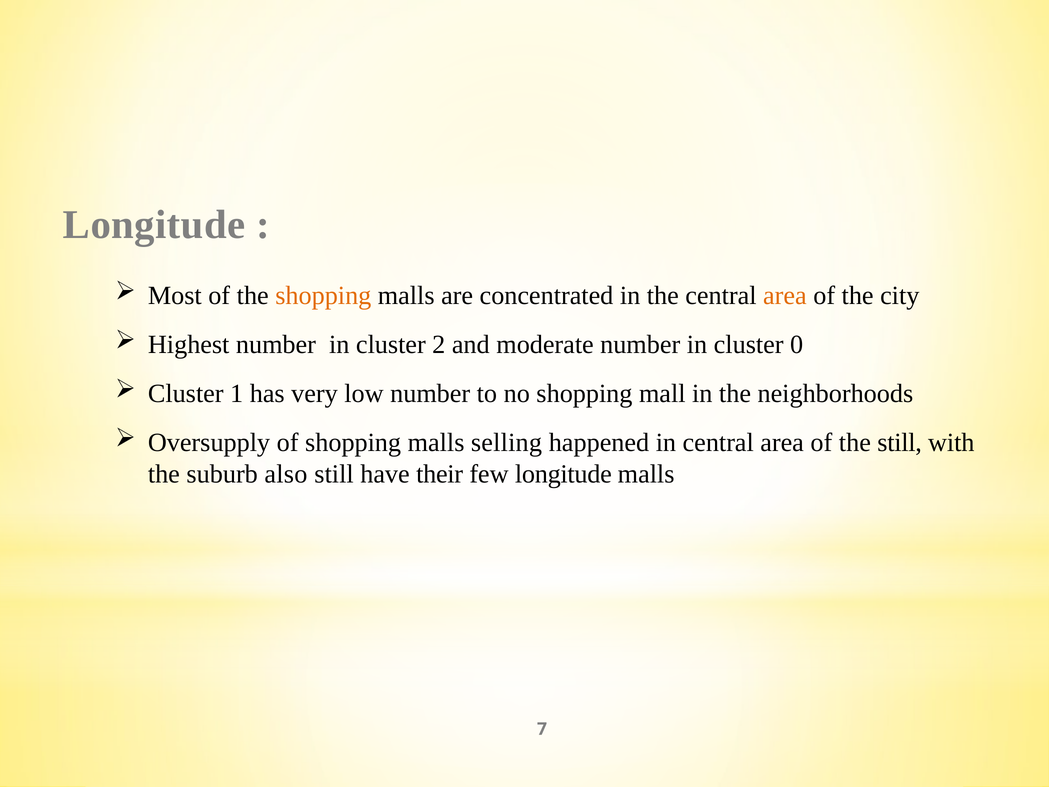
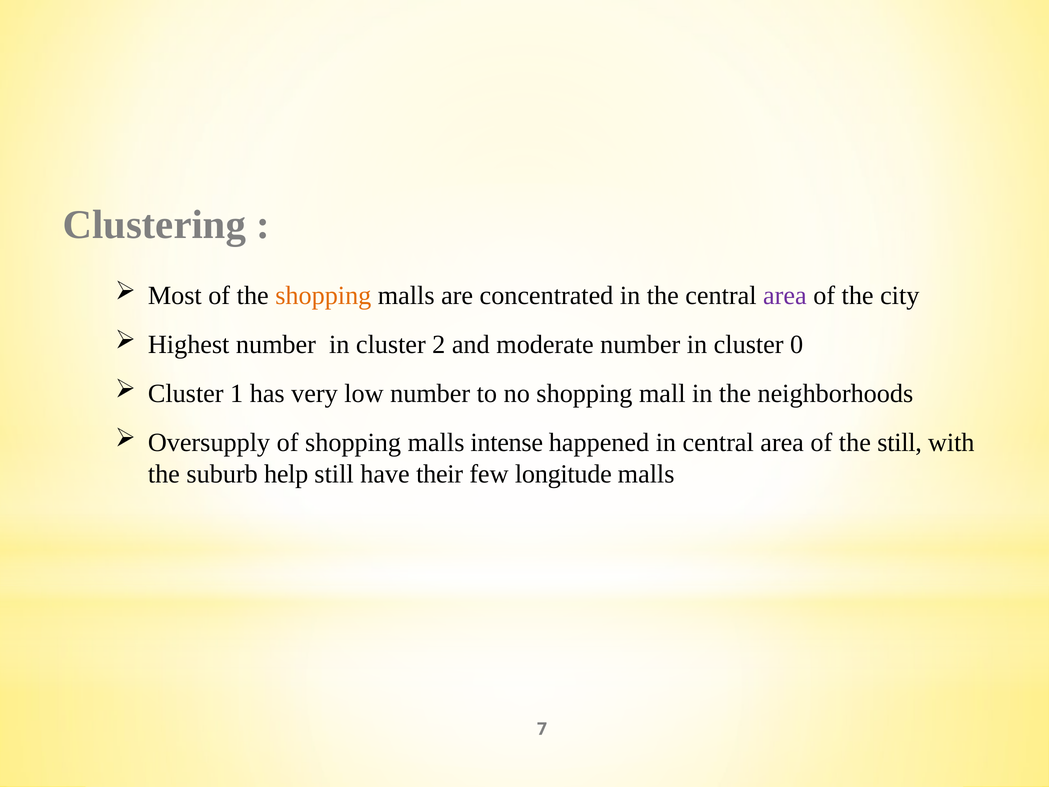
Longitude: Longitude -> Clustering (154, 225)
area colour: orange -> purple (785, 295)
selling: selling -> intense (507, 442)
also: also -> help (286, 474)
